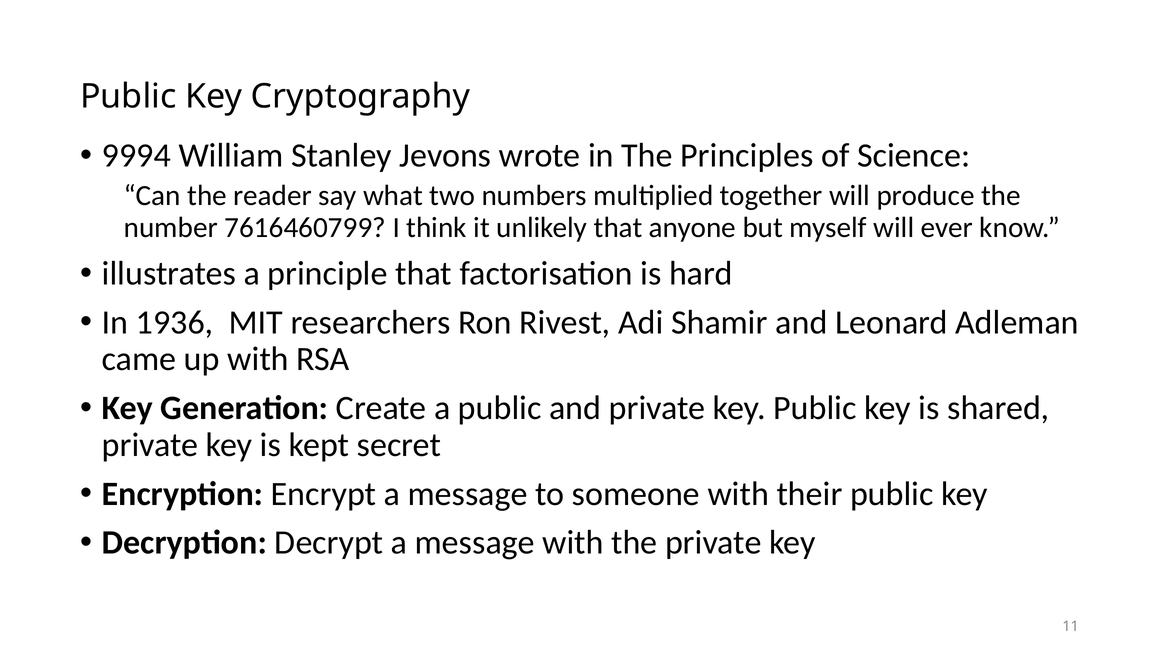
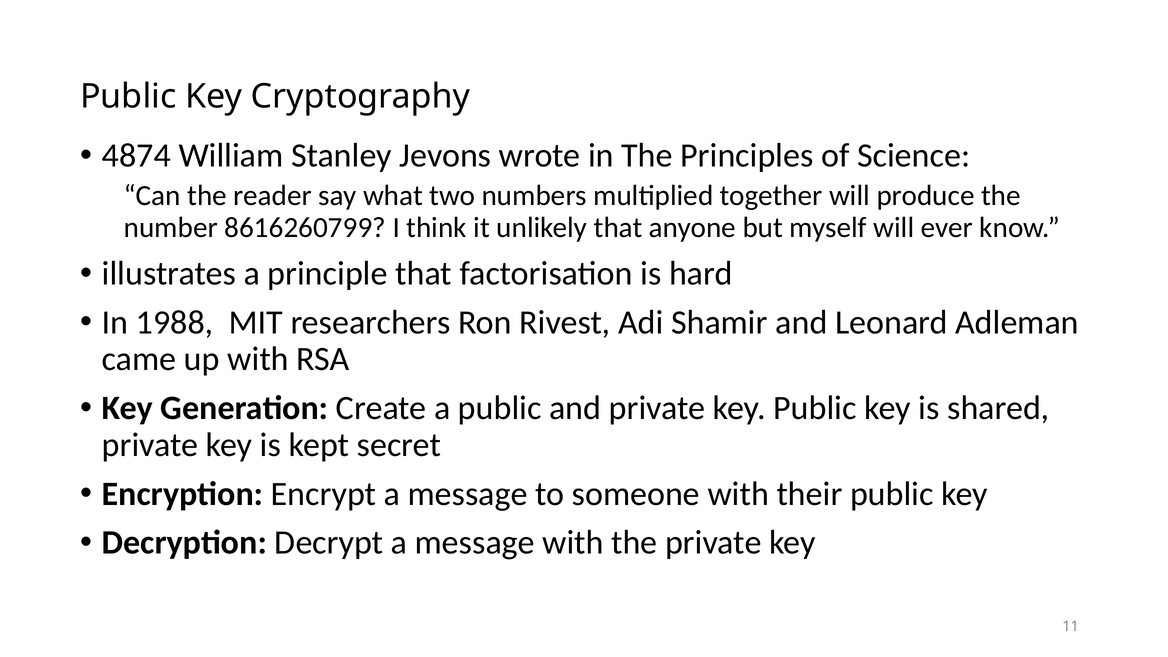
9994: 9994 -> 4874 (136, 156)
7616460799: 7616460799 -> 8616260799 (305, 227)
1936: 1936 -> 1988 (175, 322)
